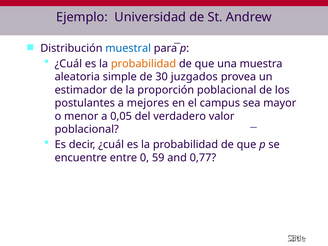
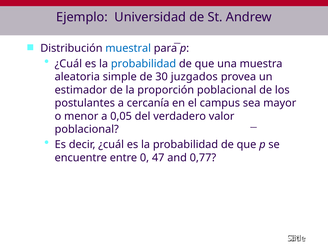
probabilidad colour: orange -> blue (144, 64)
mejores: mejores -> cercanía (148, 103)
59: 59 -> 47 (158, 158)
